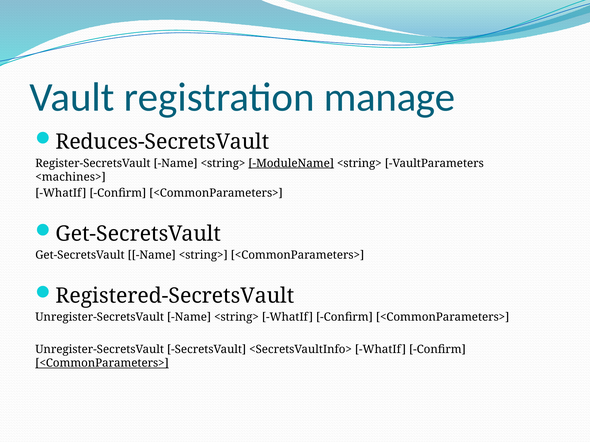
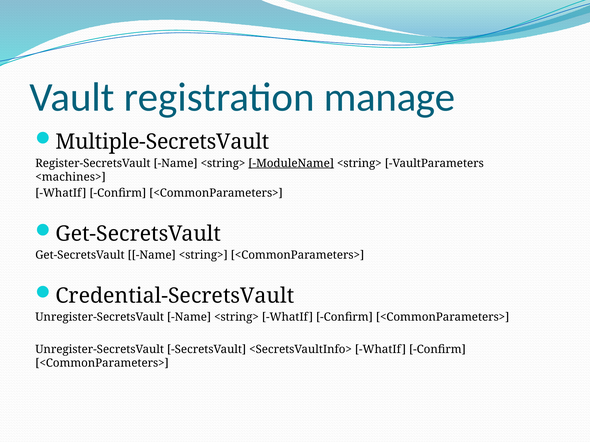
Reduces-SecretsVault: Reduces-SecretsVault -> Multiple-SecretsVault (162, 142)
Registered-SecretsVault: Registered-SecretsVault -> Credential-SecretsVault (175, 296)
<CommonParameters> underline: present -> none (102, 363)
